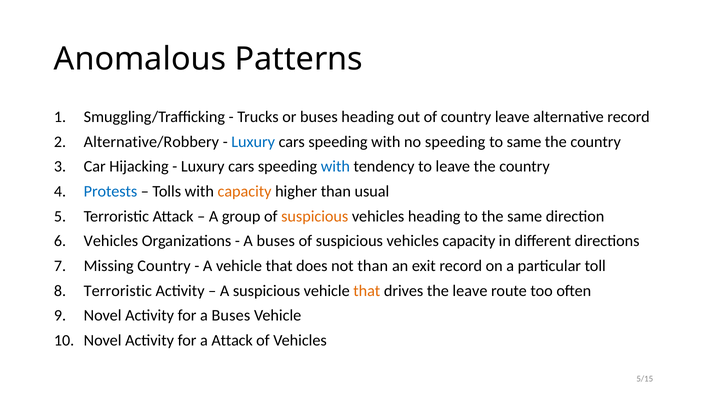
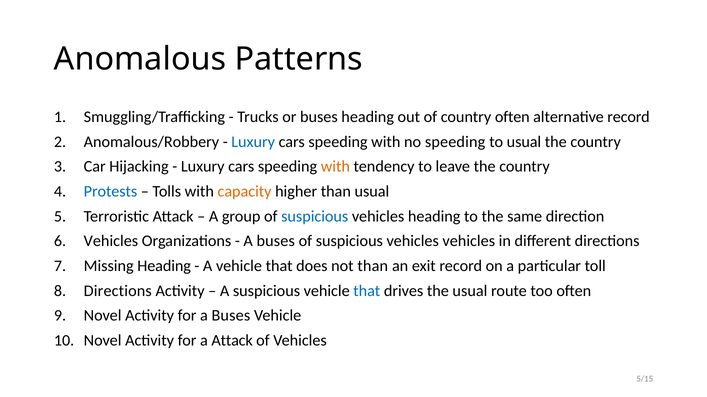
country leave: leave -> often (512, 117)
Alternative/Robbery: Alternative/Robbery -> Anomalous/Robbery (151, 142)
to same: same -> usual (524, 142)
with colour: blue -> orange (335, 167)
suspicious colour: orange -> blue (315, 217)
vehicles capacity: capacity -> vehicles (469, 241)
Missing Country: Country -> Heading (164, 266)
Terroristic: Terroristic -> Directions (118, 291)
that colour: orange -> blue (367, 291)
the leave: leave -> usual (470, 291)
